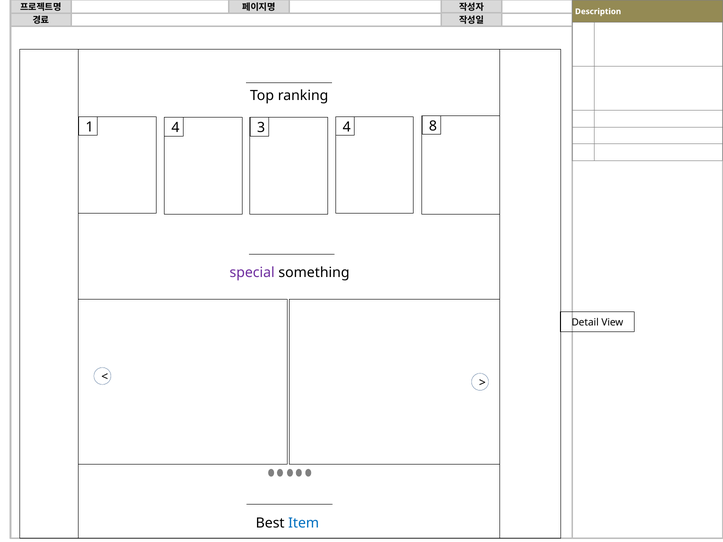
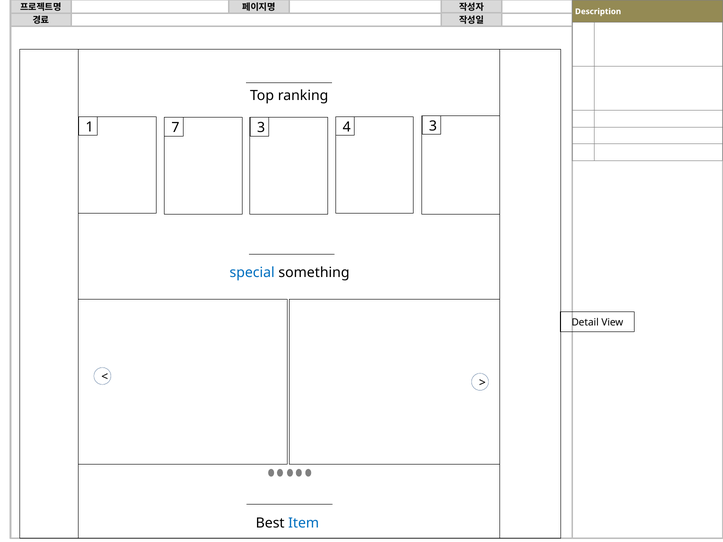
1 4: 4 -> 7 (175, 128)
4 8: 8 -> 3 (433, 126)
special colour: purple -> blue (252, 273)
